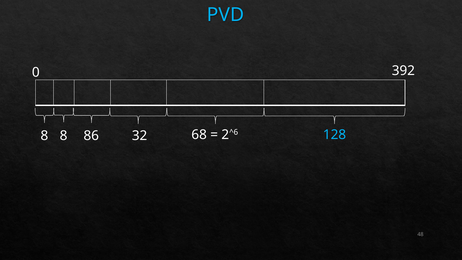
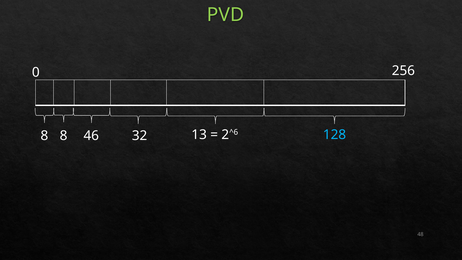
PVD colour: light blue -> light green (226, 15)
392: 392 -> 256 (403, 71)
86: 86 -> 46 (91, 136)
68: 68 -> 13 (199, 135)
